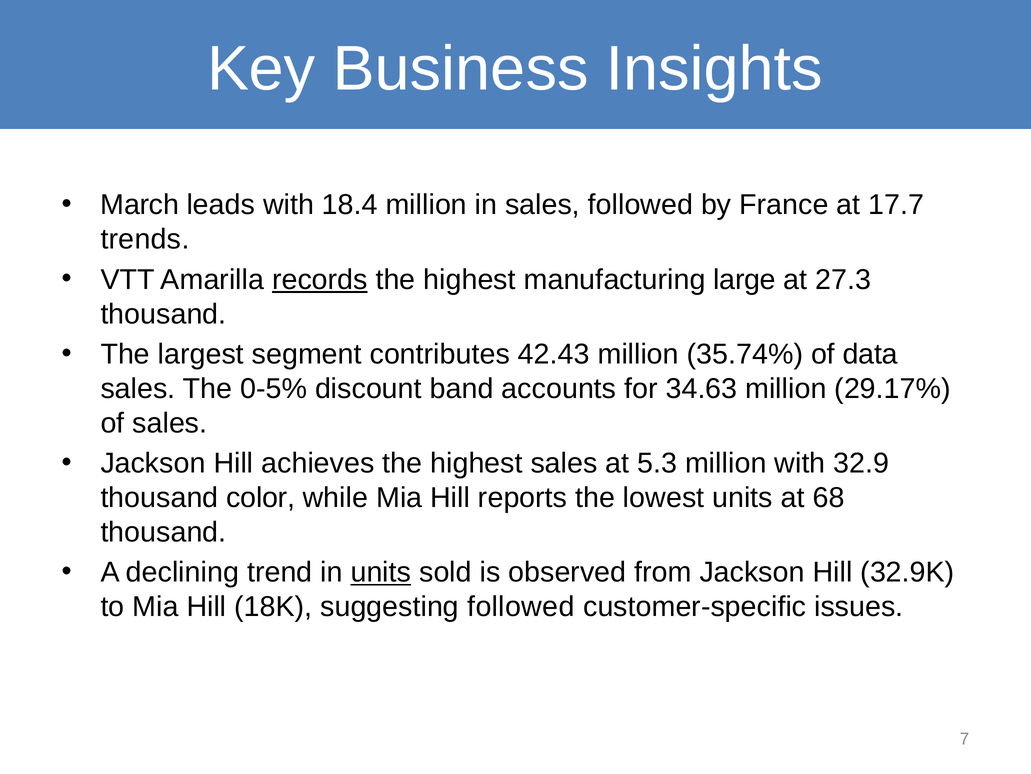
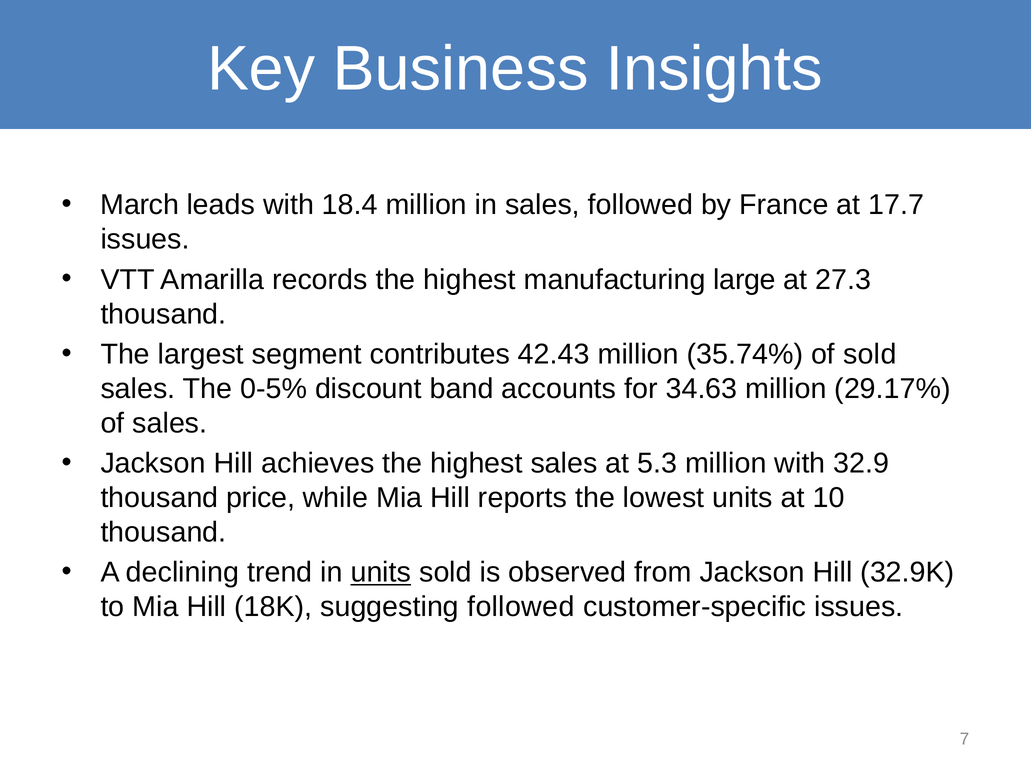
trends: trends -> issues (145, 239)
records underline: present -> none (320, 279)
of data: data -> sold (870, 354)
color: color -> price (261, 497)
68: 68 -> 10 (829, 497)
